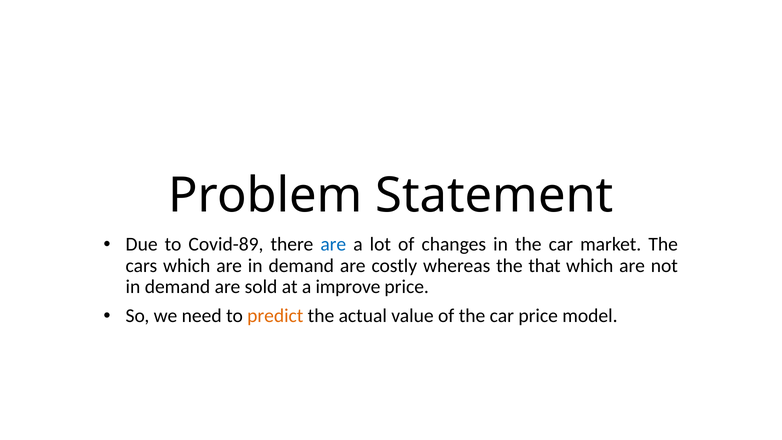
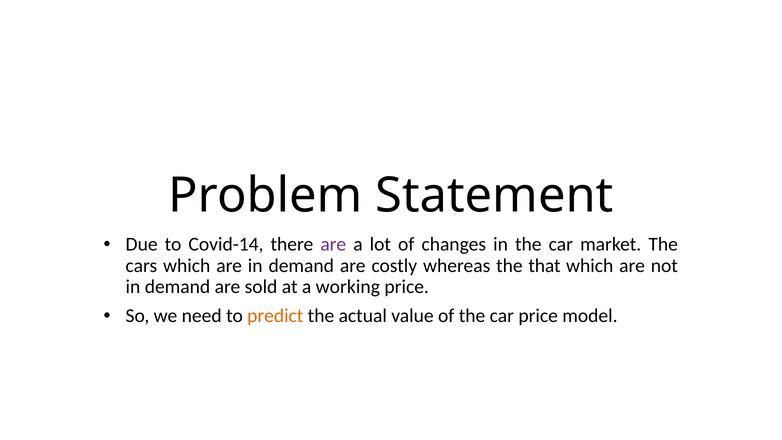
Covid-89: Covid-89 -> Covid-14 (226, 244)
are colour: blue -> purple (333, 244)
improve: improve -> working (348, 287)
